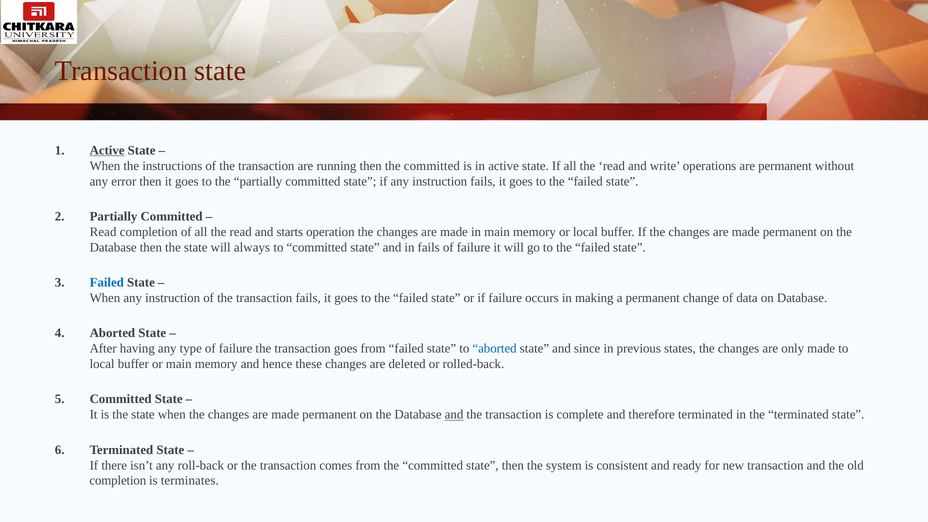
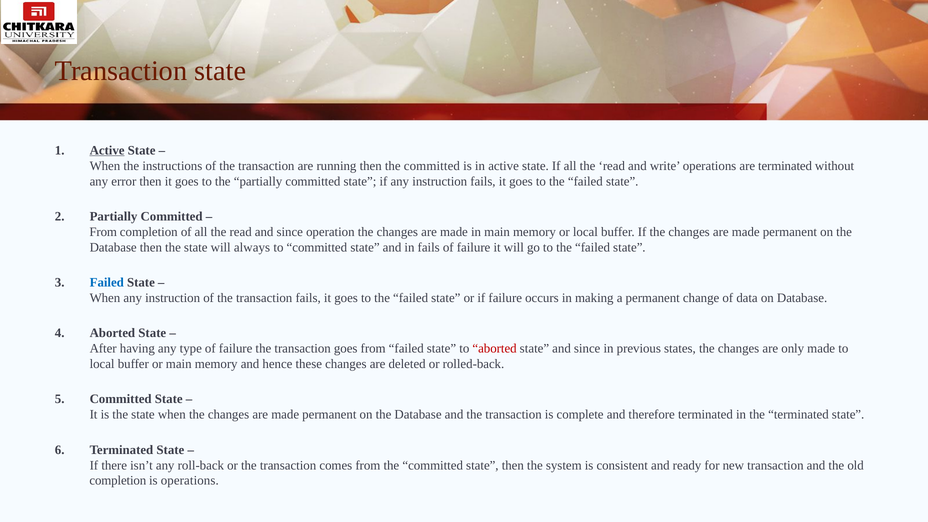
are permanent: permanent -> terminated (785, 166)
Read: Read -> From (103, 232)
read and starts: starts -> since (290, 232)
aborted colour: blue -> red (495, 349)
and underline: present -> none (454, 415)
is terminates: terminates -> operations (190, 481)
